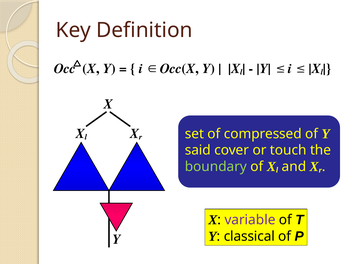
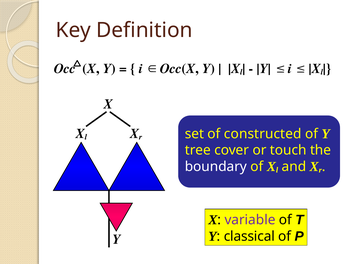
compressed: compressed -> constructed (263, 133)
said: said -> tree (198, 150)
boundary colour: light green -> white (216, 166)
